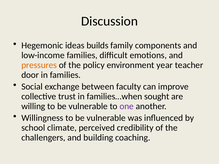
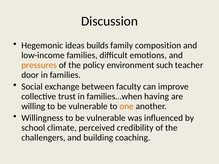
components: components -> composition (158, 46)
year: year -> such (165, 65)
sought: sought -> having (157, 97)
one colour: purple -> orange (127, 106)
